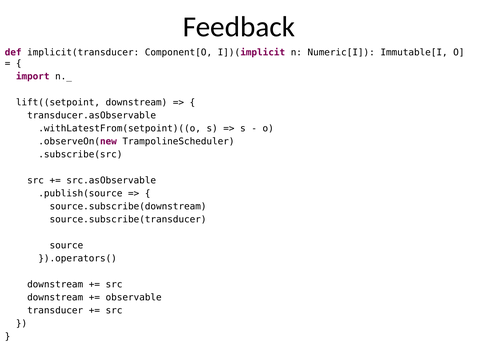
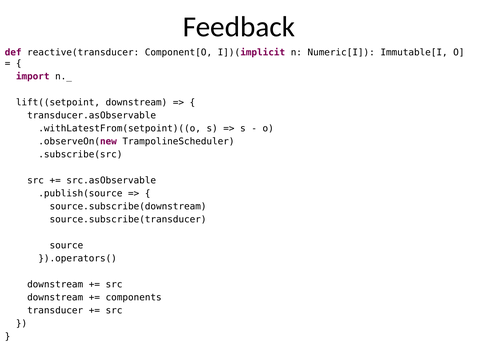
implicit(transducer: implicit(transducer -> reactive(transducer (83, 52)
observable: observable -> components (134, 298)
